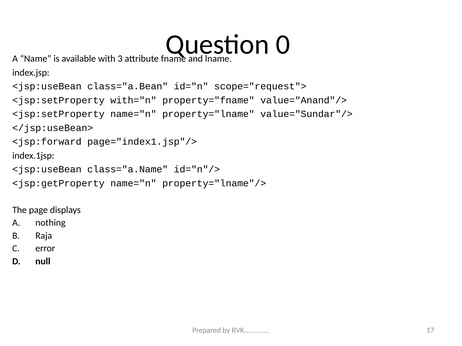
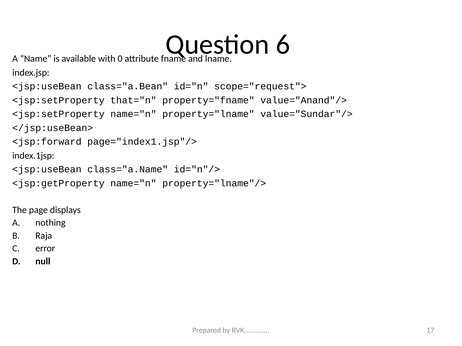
0: 0 -> 6 (283, 45)
3: 3 -> 0 (120, 59)
with="n: with="n -> that="n (133, 100)
